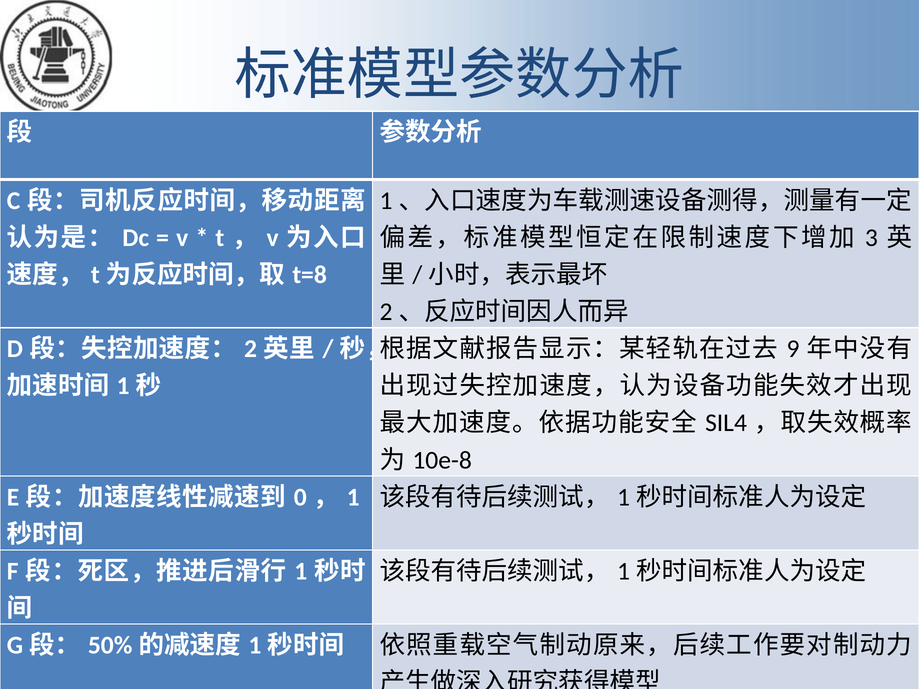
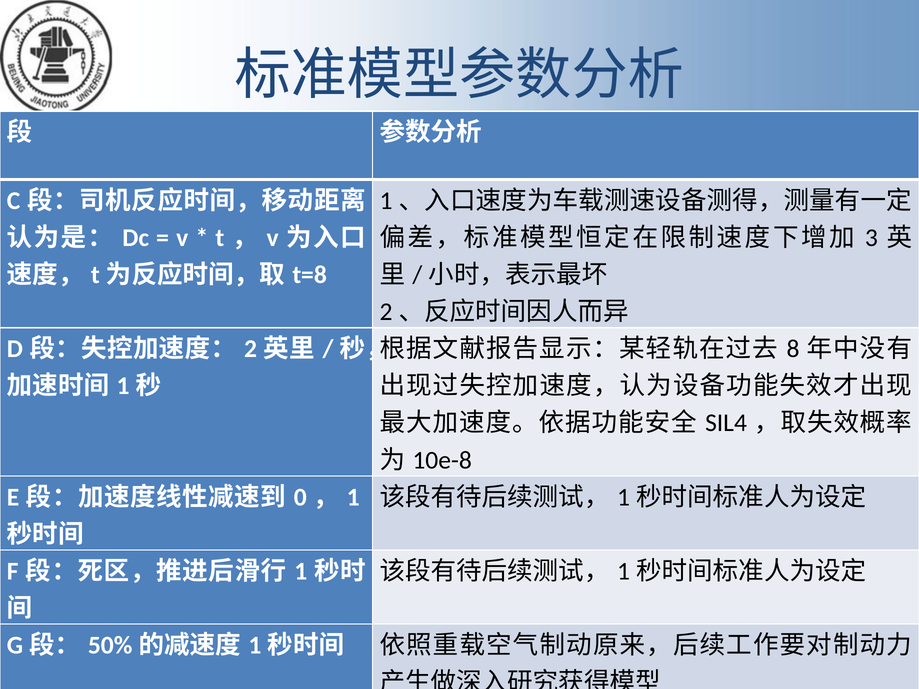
9: 9 -> 8 (793, 349)
